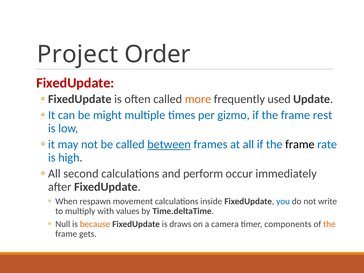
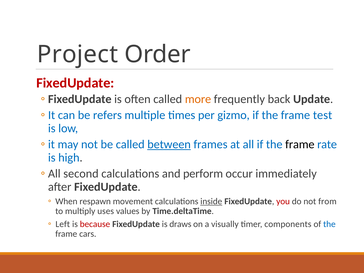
used: used -> back (279, 99)
might: might -> refers (107, 115)
rest: rest -> test (323, 115)
inside underline: none -> present (211, 201)
you colour: blue -> red (283, 201)
write: write -> from (327, 201)
with: with -> uses (106, 211)
Null: Null -> Left (63, 224)
because colour: orange -> red (95, 224)
camera: camera -> visually (225, 224)
the colour: orange -> blue (329, 224)
gets: gets -> cars (88, 234)
